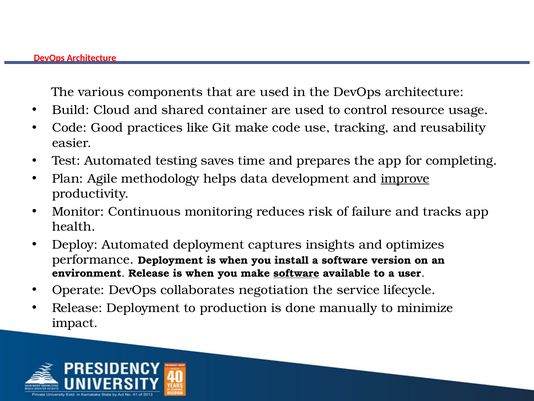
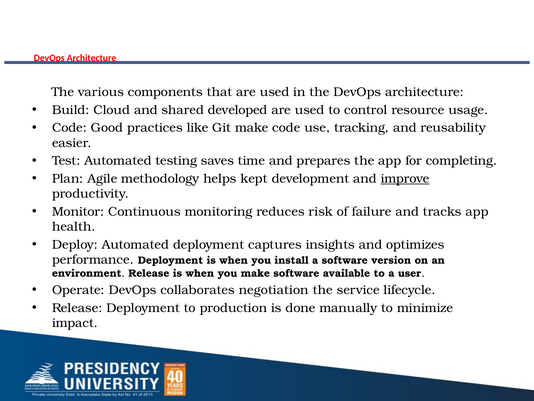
container: container -> developed (238, 110)
data: data -> kept (254, 178)
software underline: present -> none (296, 273)
